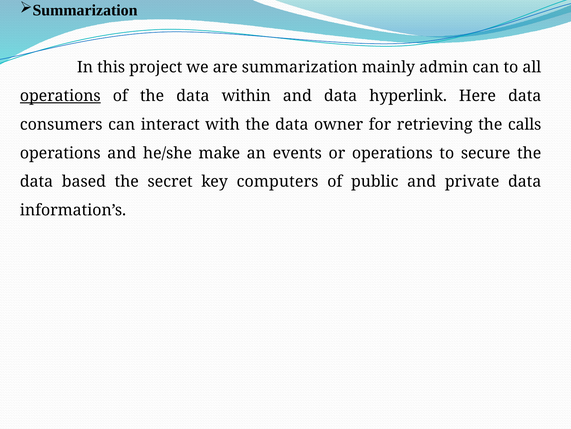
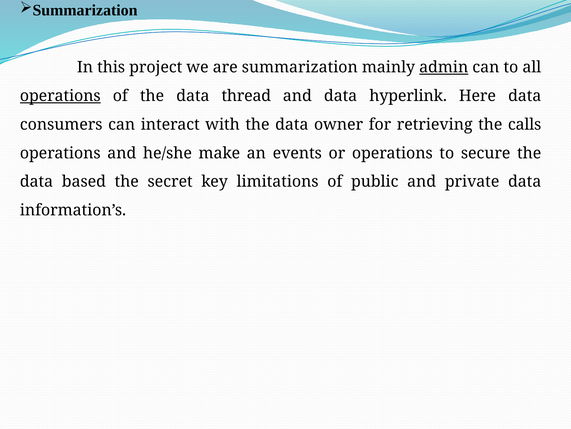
admin underline: none -> present (444, 67)
within: within -> thread (246, 96)
computers: computers -> limitations (278, 181)
